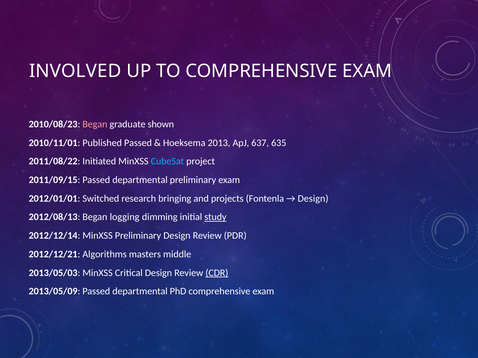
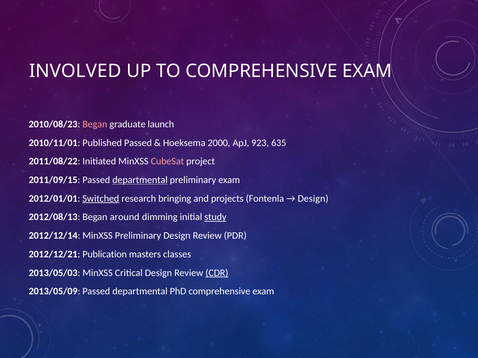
shown: shown -> launch (161, 124)
2013: 2013 -> 2000 (219, 143)
637: 637 -> 923 (260, 143)
CubeSat colour: light blue -> pink (167, 162)
departmental underline: none -> present (140, 180)
Switched underline: none -> present (101, 199)
logging: logging -> around (125, 217)
Algorithms: Algorithms -> Publication (105, 255)
middle: middle -> classes (177, 255)
